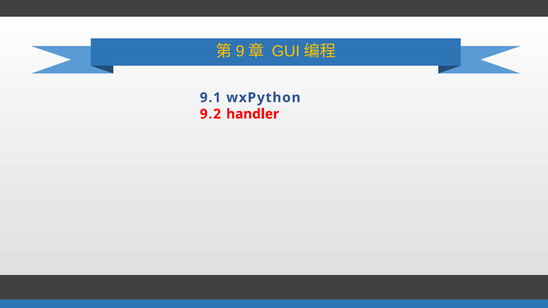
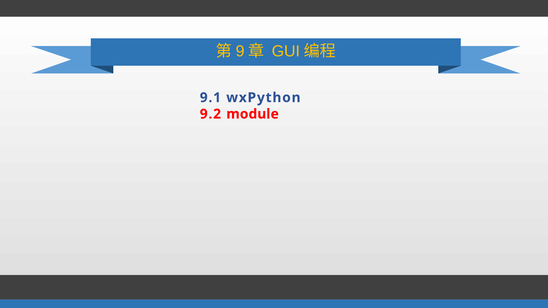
handler: handler -> module (253, 114)
